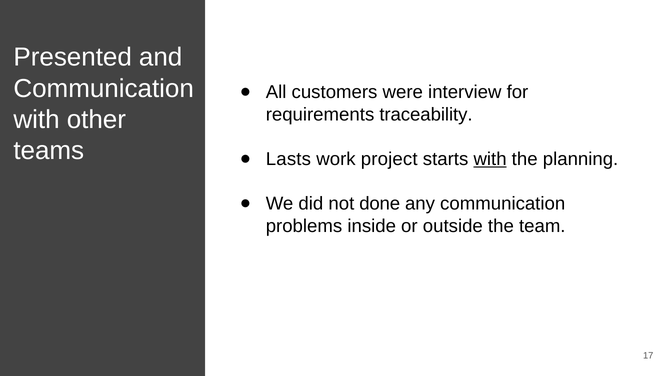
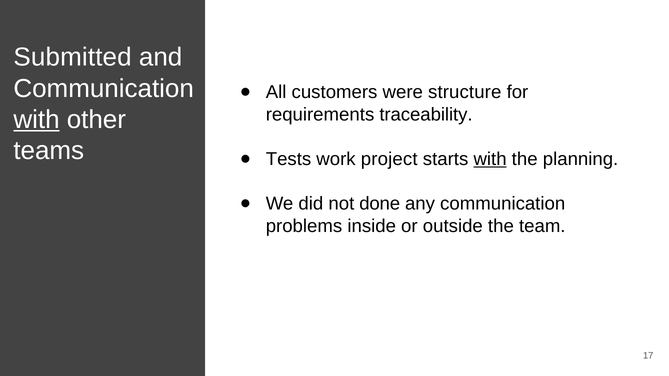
Presented: Presented -> Submitted (73, 57)
interview: interview -> structure (465, 92)
with underline: none -> present (37, 120)
Lasts: Lasts -> Tests (289, 159)
